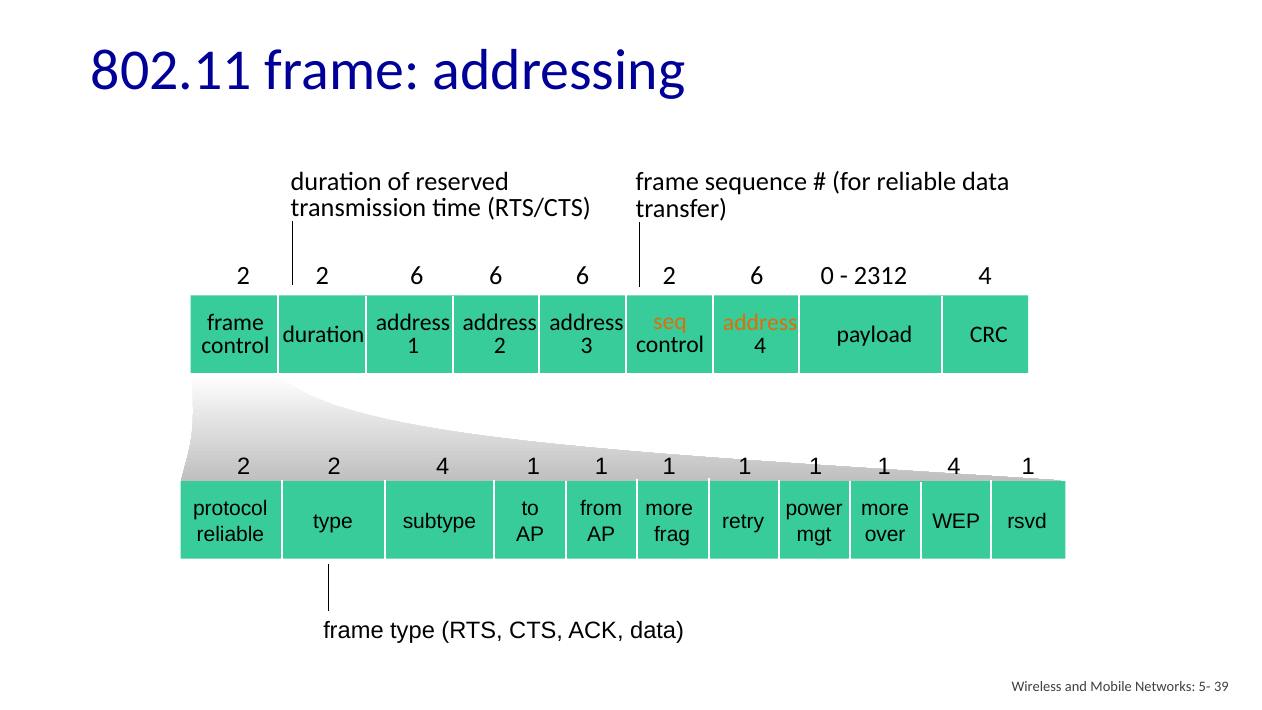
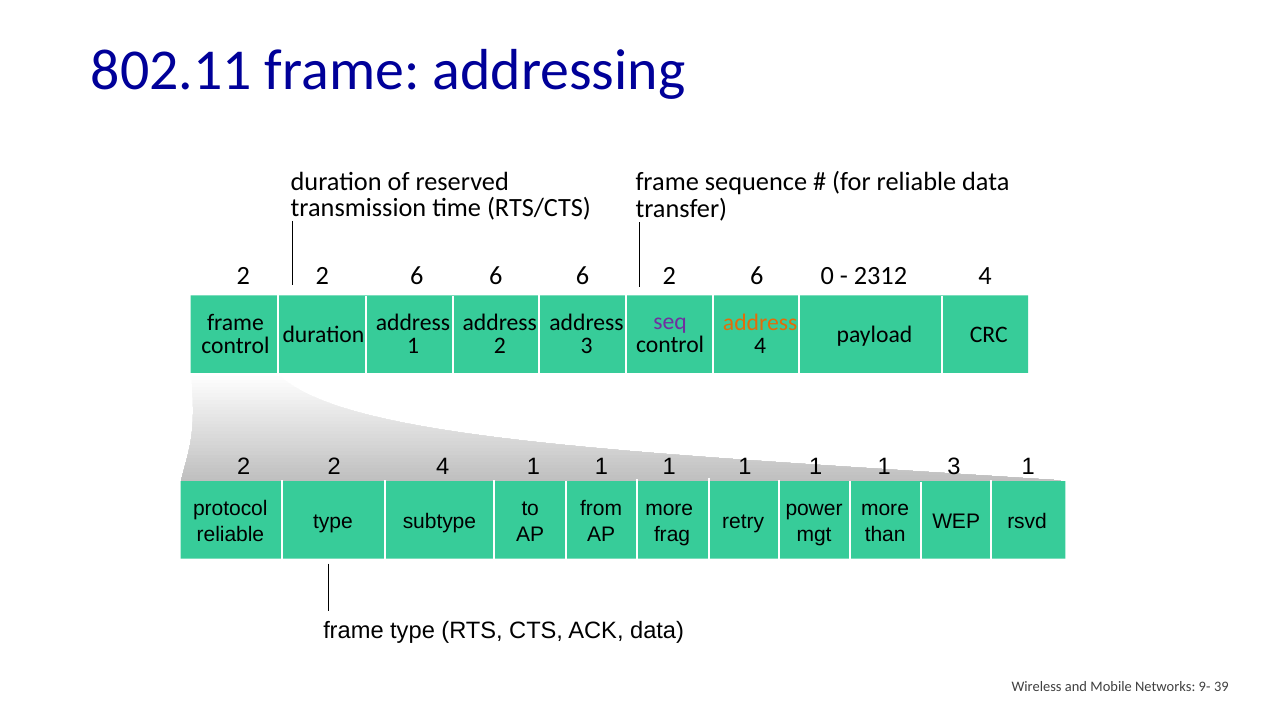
seq colour: orange -> purple (670, 322)
1 4: 4 -> 3 (954, 466)
over: over -> than (885, 534)
5-: 5- -> 9- (1205, 687)
